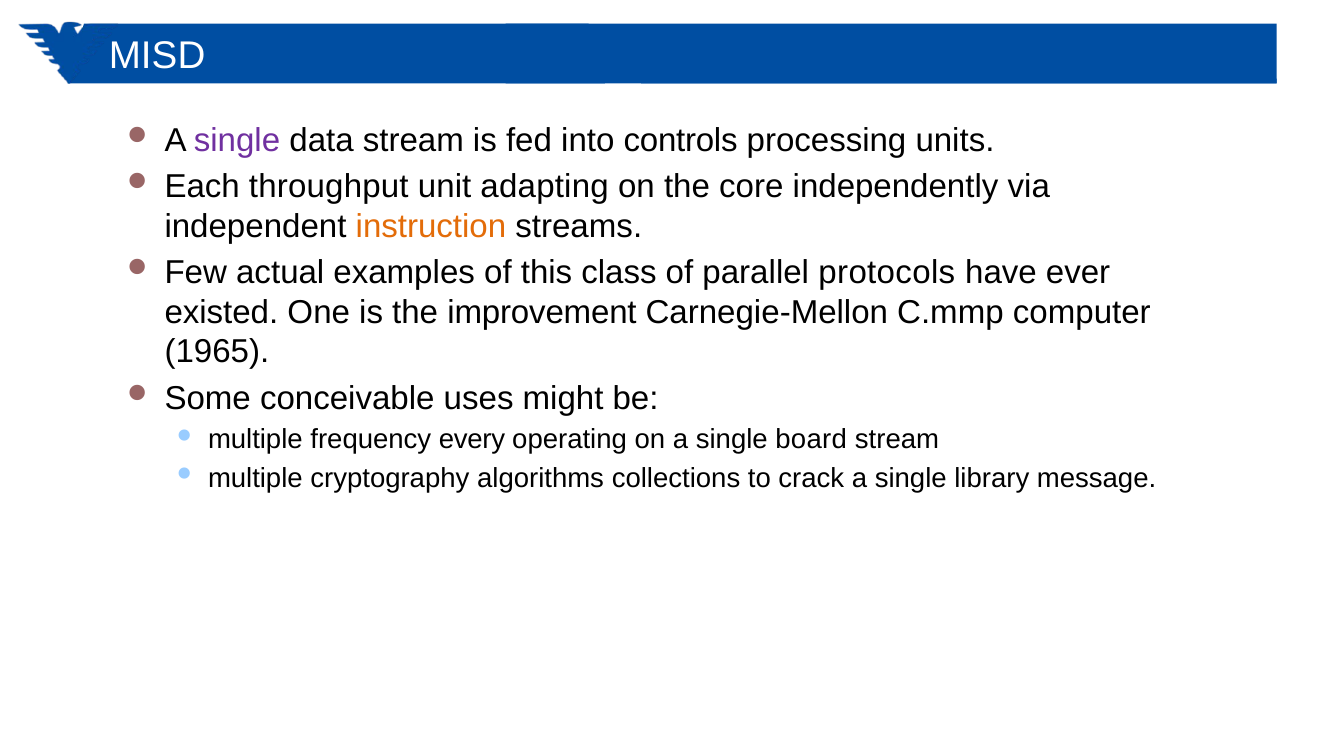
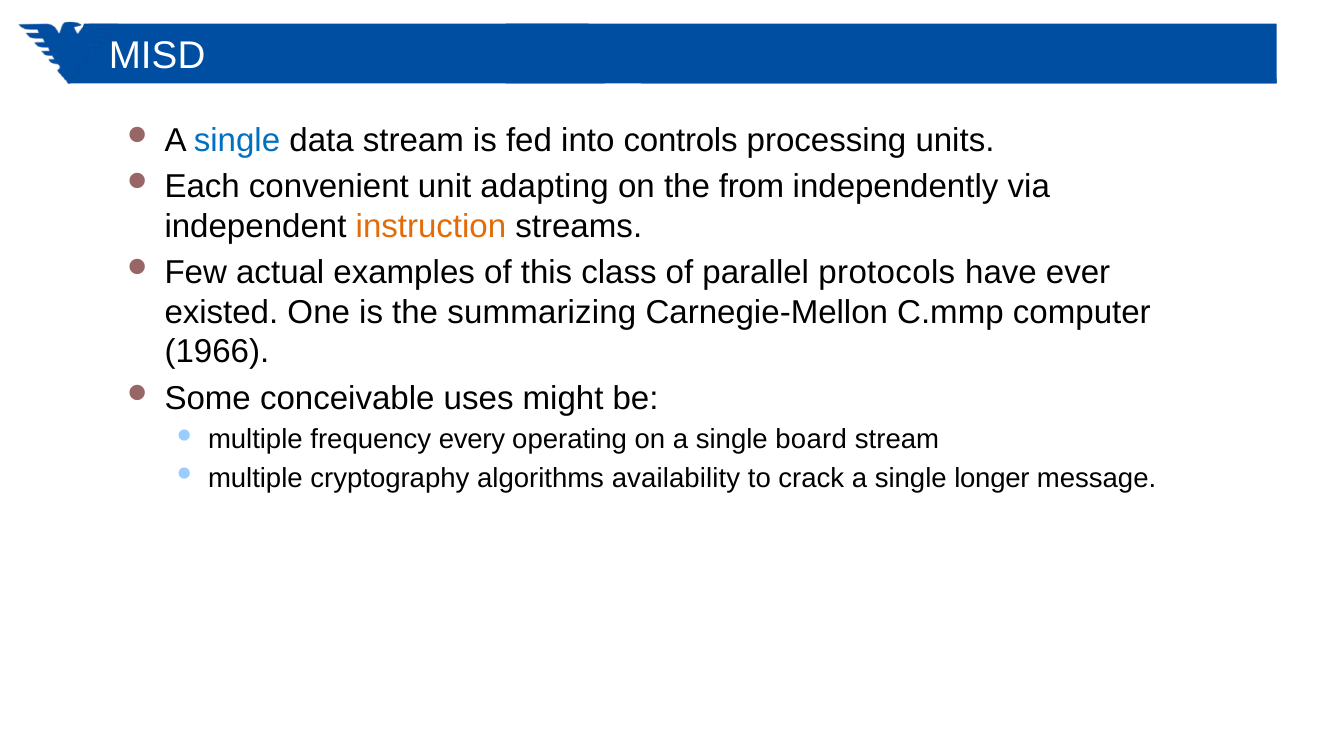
single colour: purple -> blue (237, 140)
throughput: throughput -> convenient (329, 187)
core: core -> from (751, 187)
improvement: improvement -> summarizing (542, 312)
1965: 1965 -> 1966 (217, 352)
collections: collections -> availability (676, 478)
library: library -> longer (992, 478)
